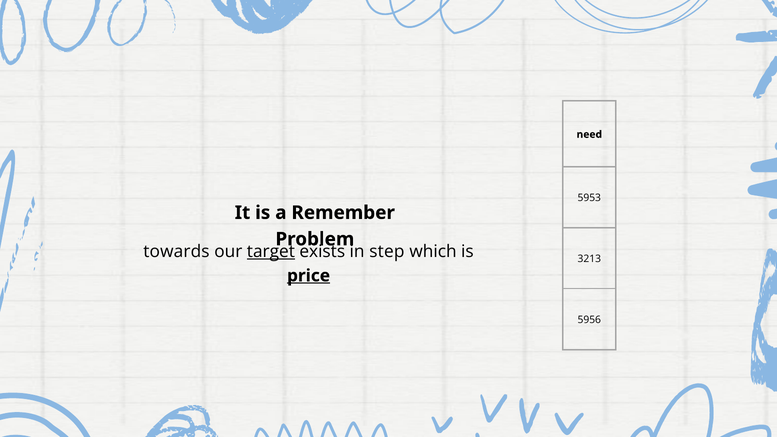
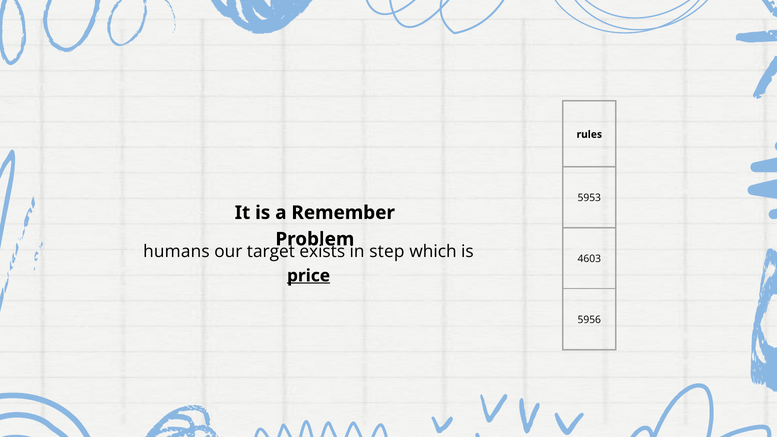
need: need -> rules (589, 134)
towards: towards -> humans (176, 252)
target underline: present -> none (271, 252)
3213: 3213 -> 4603 (589, 259)
